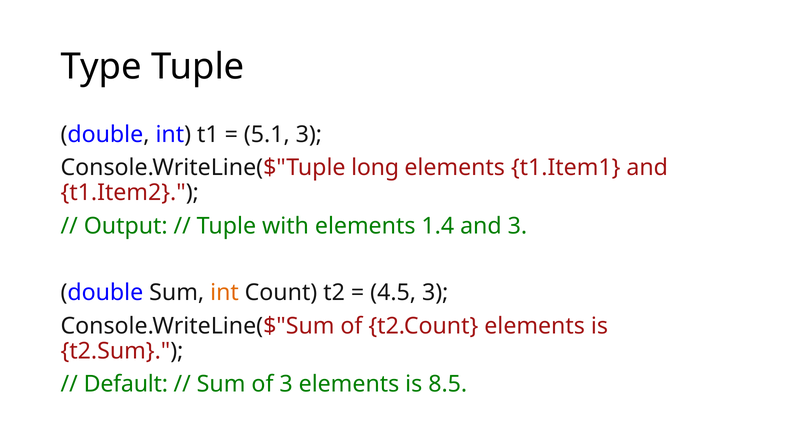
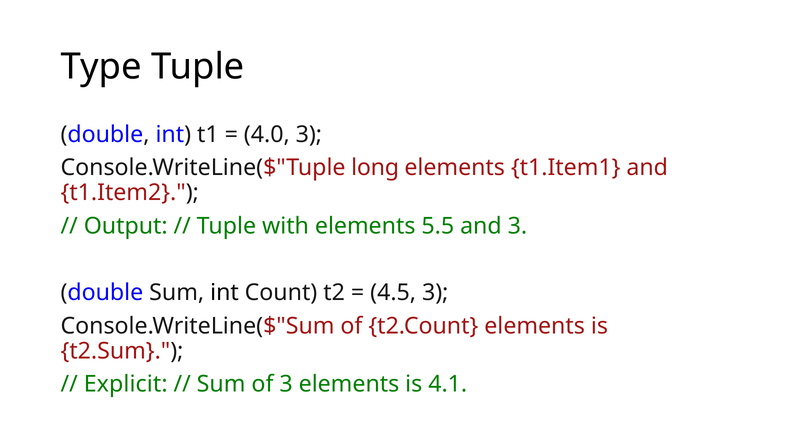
5.1: 5.1 -> 4.0 (267, 134)
1.4: 1.4 -> 5.5 (438, 226)
int colour: orange -> black (225, 293)
Default: Default -> Explicit (126, 385)
8.5: 8.5 -> 4.1 (448, 385)
